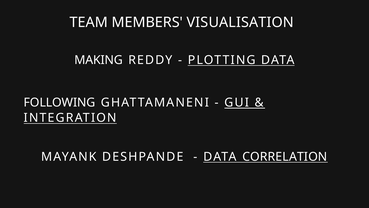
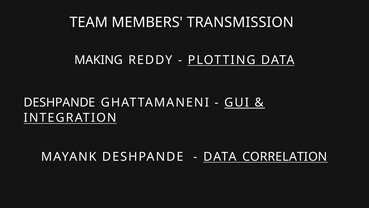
VISUALISATION: VISUALISATION -> TRANSMISSION (240, 22)
FOLLOWING: FOLLOWING -> DESHPANDE (60, 102)
